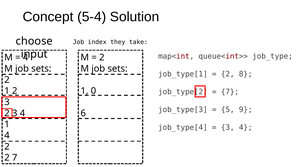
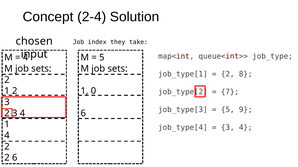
5-4: 5-4 -> 2-4 (92, 17)
choose: choose -> chosen (34, 41)
2: 2 -> 5 (102, 58)
2 7: 7 -> 6 (15, 158)
